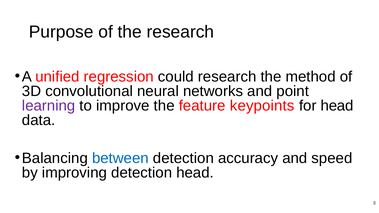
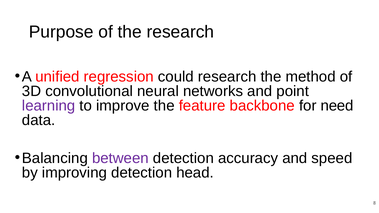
keypoints: keypoints -> backbone (262, 106)
for head: head -> need (337, 106)
between colour: blue -> purple (120, 158)
